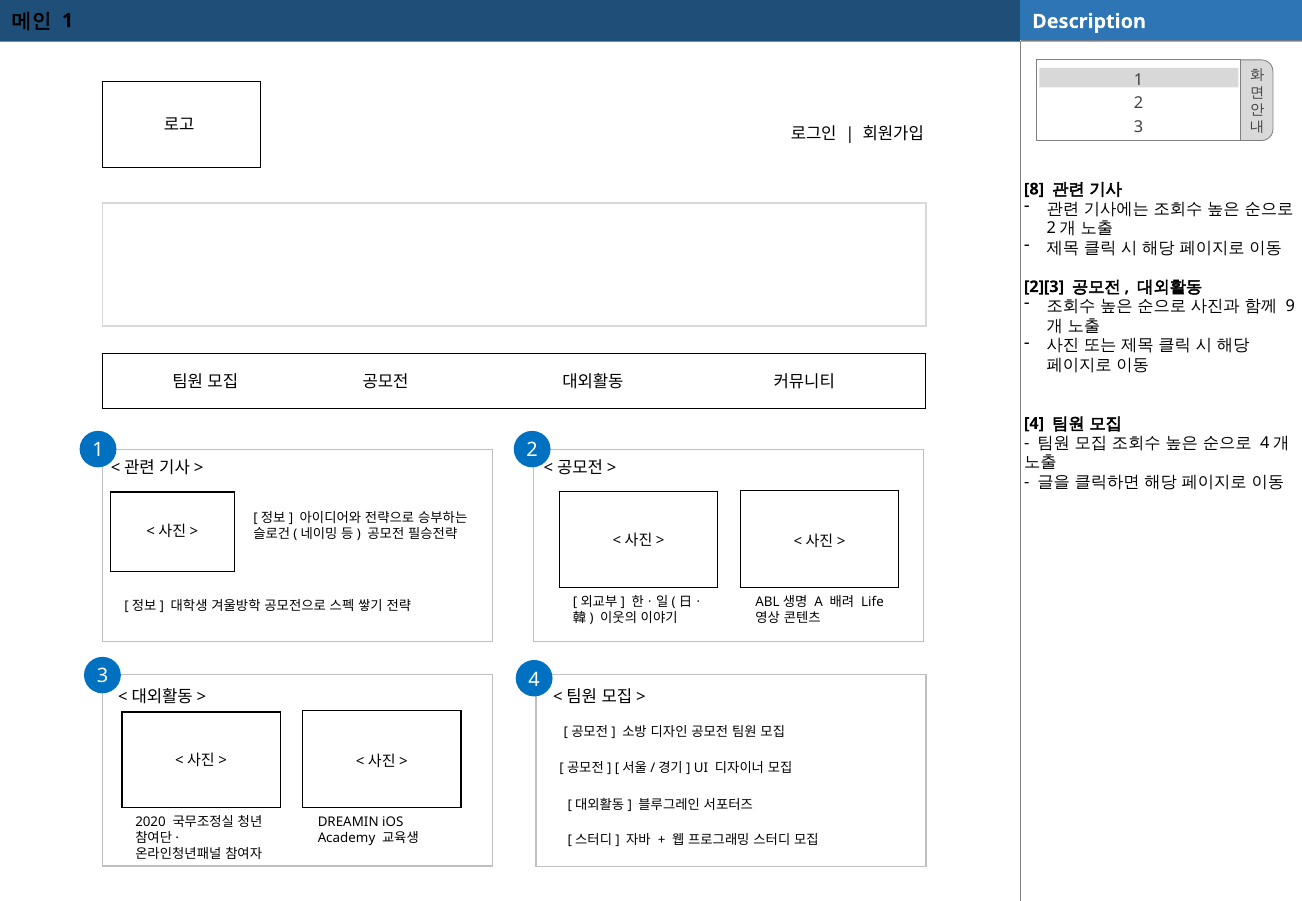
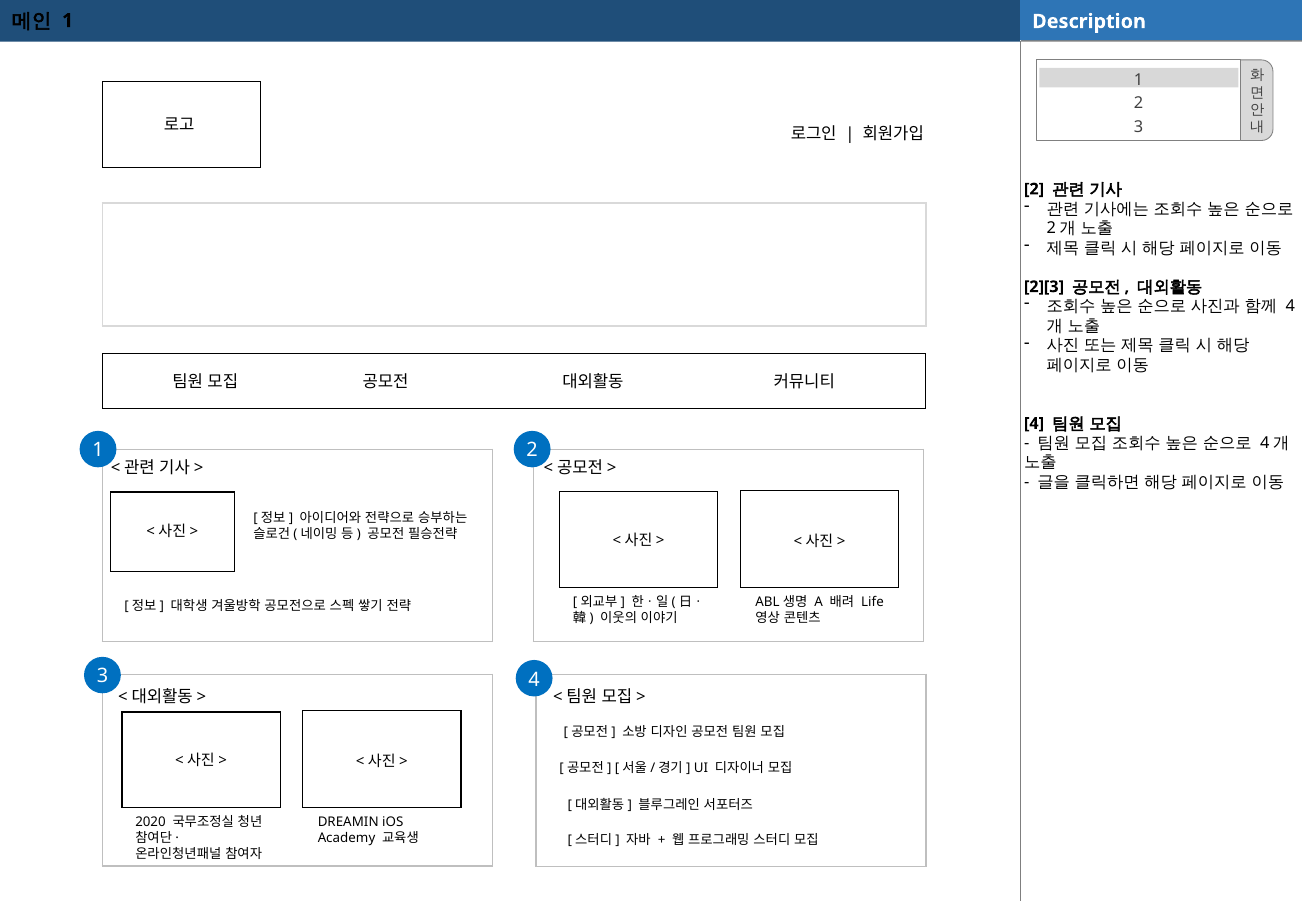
8: 8 -> 2 (1034, 189)
9: 9 -> 4 (1290, 306)
